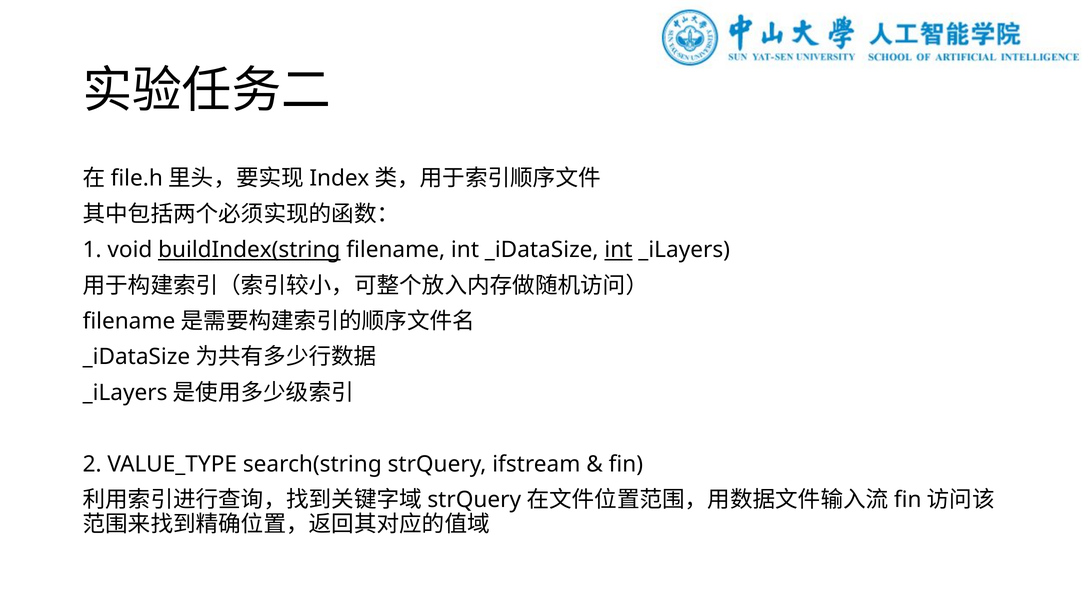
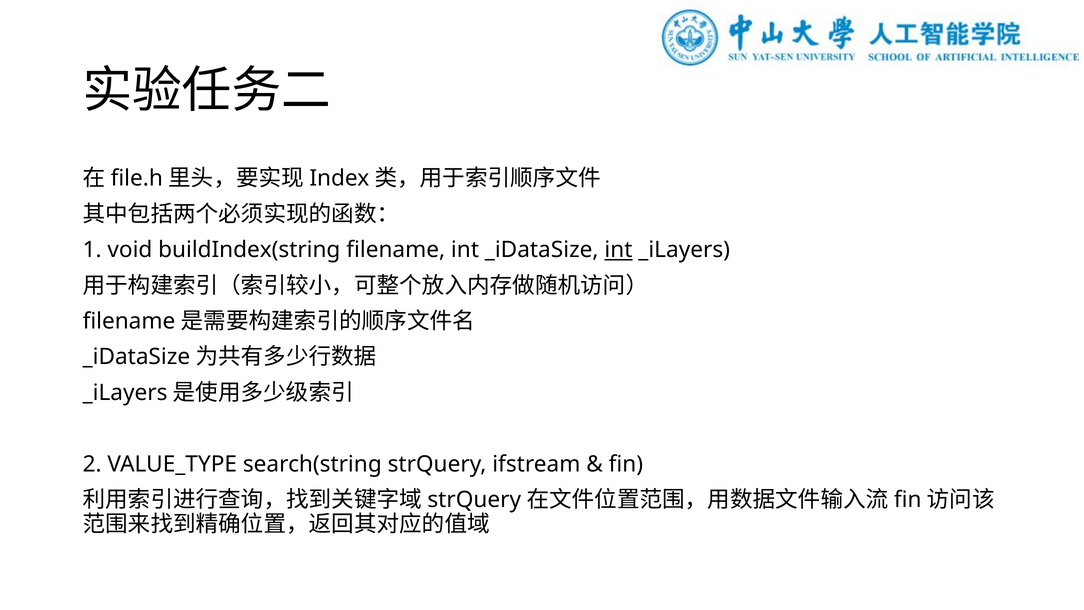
buildIndex(string underline: present -> none (249, 250)
